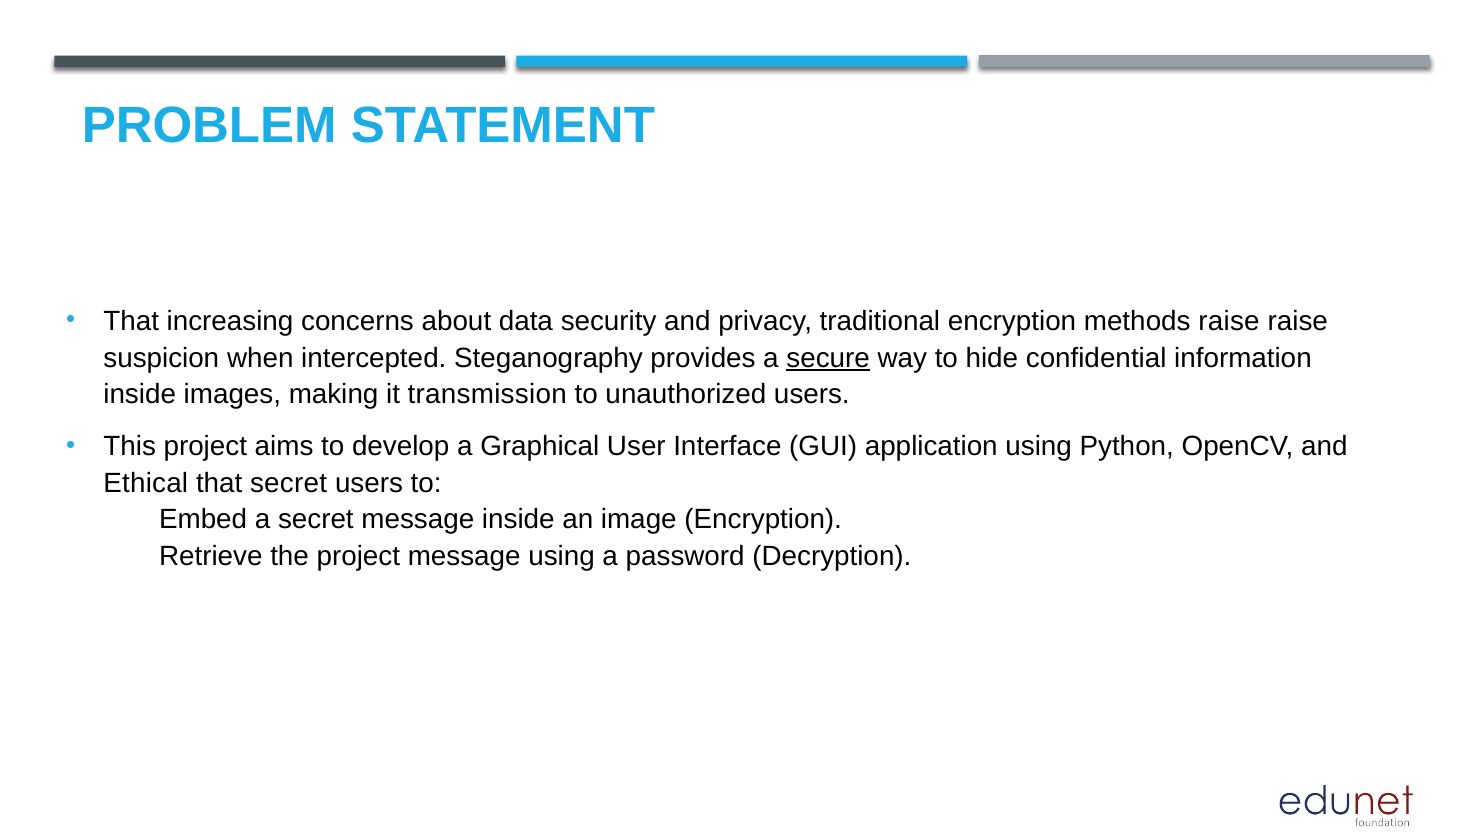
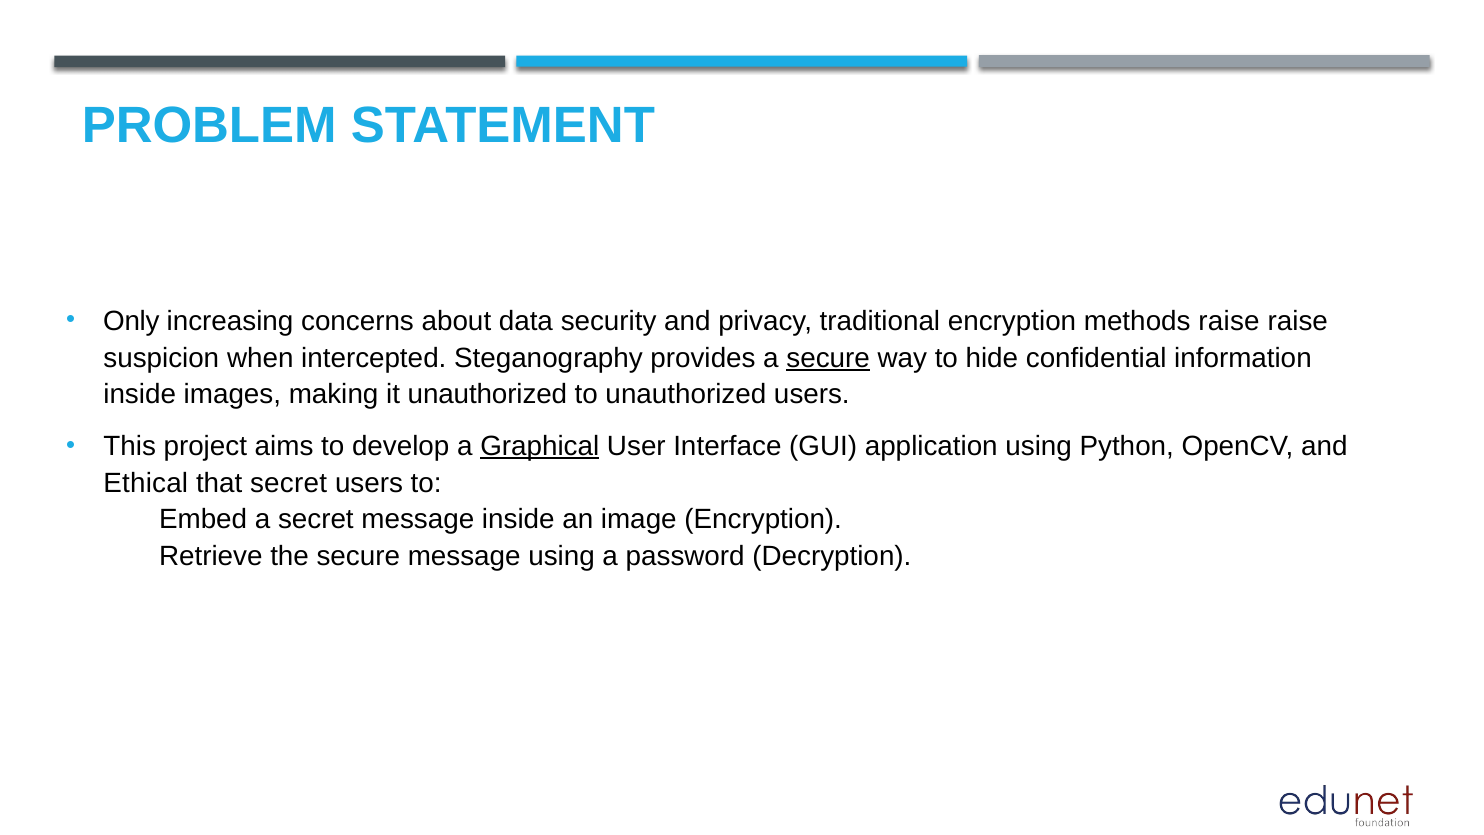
That: That -> Only (131, 321)
it transmission: transmission -> unauthorized (487, 394)
Graphical underline: none -> present (540, 446)
the project: project -> secure (358, 556)
